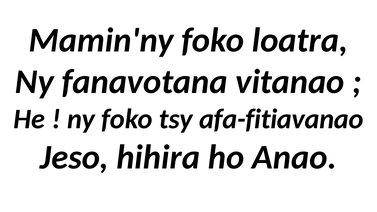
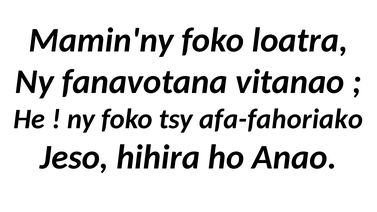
afa-fitiavanao: afa-fitiavanao -> afa-fahoriako (281, 119)
